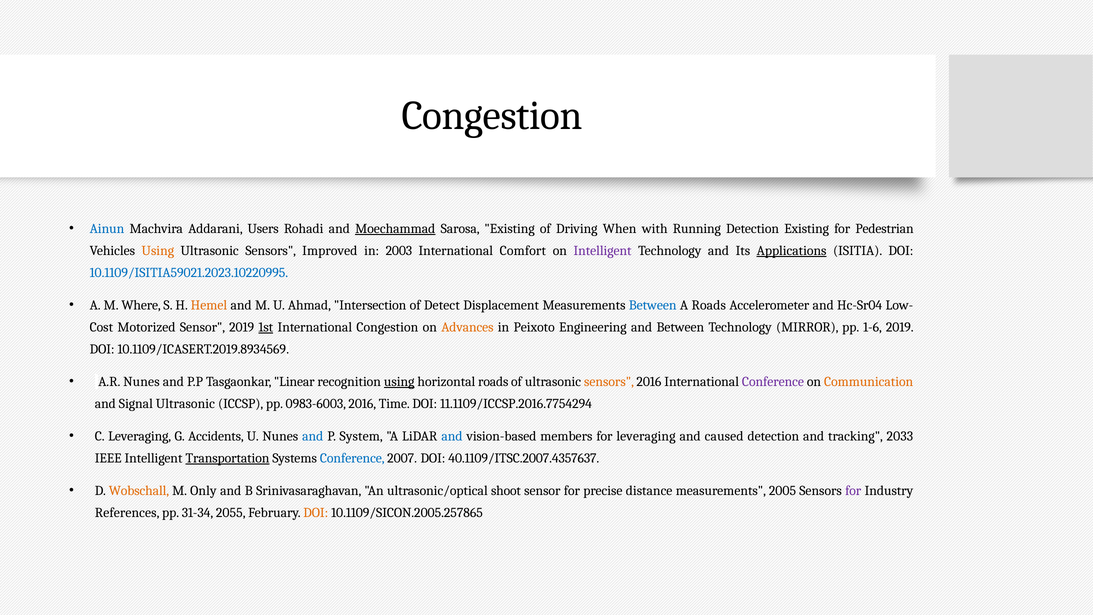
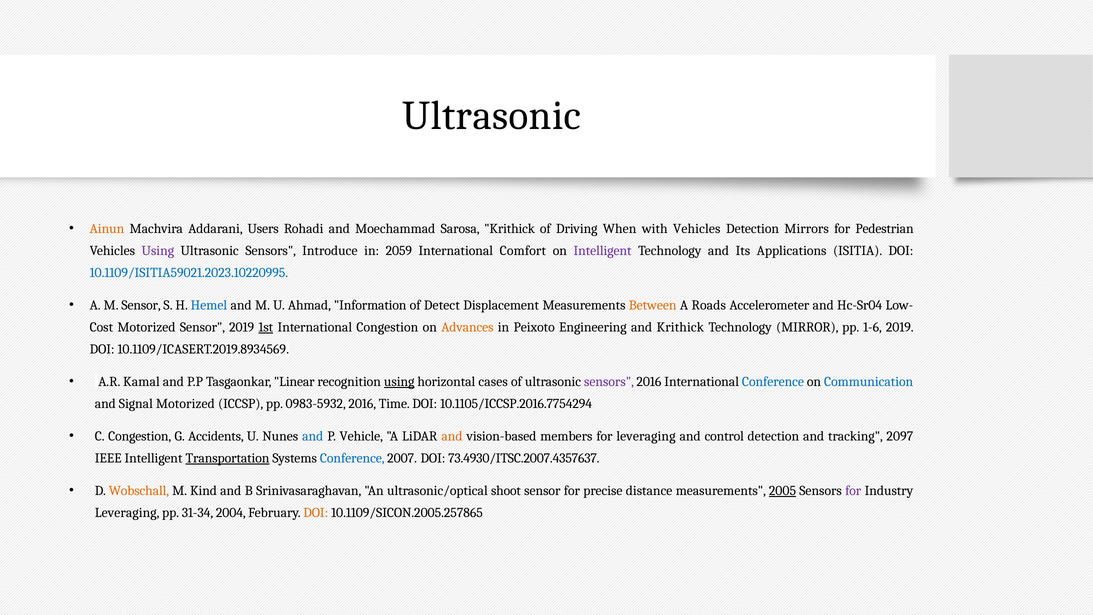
Congestion: Congestion -> Ultrasonic (492, 116)
Ainun colour: blue -> orange (107, 228)
Moechammad underline: present -> none (395, 228)
Sarosa Existing: Existing -> Krithick (510, 228)
with Running: Running -> Vehicles (697, 228)
Detection Existing: Existing -> Mirrors (807, 228)
Using colour: orange -> purple (158, 251)
Improved: Improved -> Introduce (330, 251)
2003: 2003 -> 2059 (399, 251)
Applications underline: present -> none (792, 251)
M Where: Where -> Sensor (141, 305)
Hemel colour: orange -> blue (209, 305)
Intersection: Intersection -> Information (370, 305)
Between colour: blue -> orange (653, 305)
and Between: Between -> Krithick (680, 327)
A.R Nunes: Nunes -> Kamal (141, 382)
horizontal roads: roads -> cases (493, 382)
sensors colour: orange -> purple (609, 382)
Conference colour: purple -> blue (773, 382)
Communication colour: orange -> blue (869, 382)
Signal Ultrasonic: Ultrasonic -> Motorized (185, 404)
0983-6003: 0983-6003 -> 0983-5932 (316, 404)
11.1109/ICCSP.2016.7754294: 11.1109/ICCSP.2016.7754294 -> 10.1105/ICCSP.2016.7754294 (516, 404)
C Leveraging: Leveraging -> Congestion (140, 436)
System: System -> Vehicle (361, 436)
and colour: blue -> orange (452, 436)
caused: caused -> control (724, 436)
2033: 2033 -> 2097 (900, 436)
40.1109/ITSC.2007.4357637: 40.1109/ITSC.2007.4357637 -> 73.4930/ITSC.2007.4357637 (524, 458)
Only: Only -> Kind (204, 490)
2005 underline: none -> present (782, 490)
References: References -> Leveraging (127, 513)
2055: 2055 -> 2004 (231, 513)
